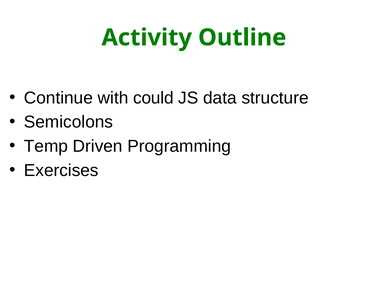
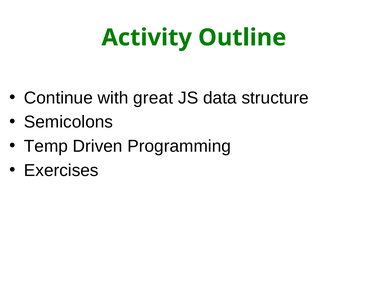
could: could -> great (153, 98)
